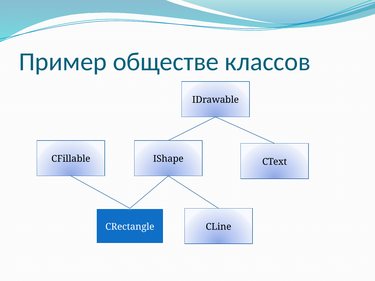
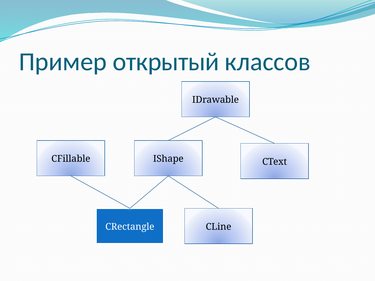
обществе: обществе -> открытый (166, 62)
